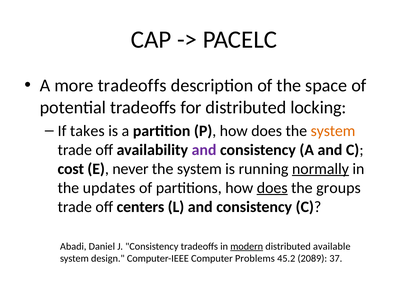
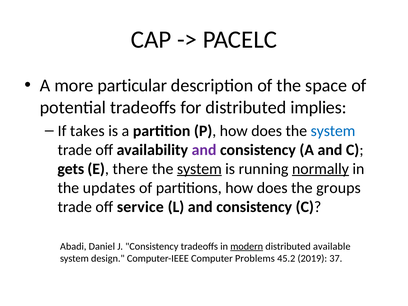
more tradeoffs: tradeoffs -> particular (132, 86)
locking: locking -> implies (319, 107)
system colour: orange -> blue (333, 131)
cost: cost -> gets (71, 169)
never: never -> there (130, 169)
system underline: none -> present (199, 169)
does underline: present -> none (272, 188)
centers: centers -> service (140, 207)
2089: 2089 -> 2019 (312, 259)
